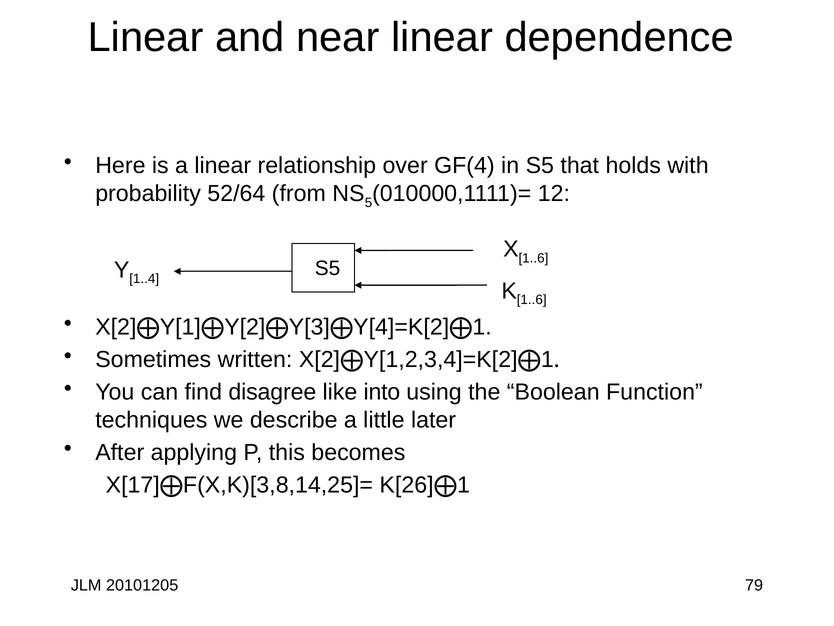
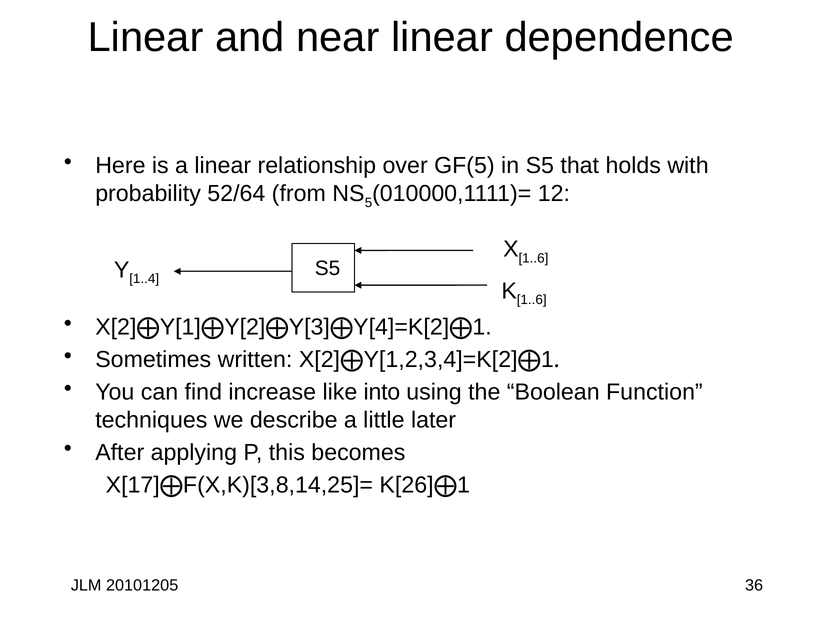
GF(4: GF(4 -> GF(5 (464, 166)
disagree: disagree -> increase (272, 392)
79: 79 -> 36 (754, 585)
